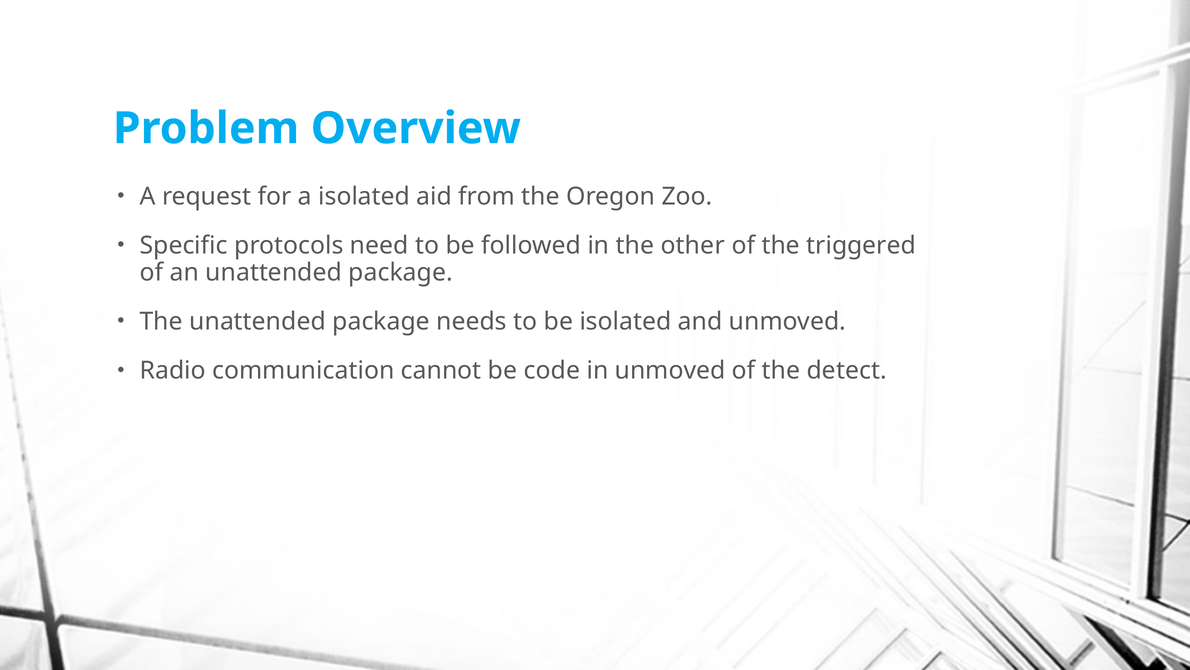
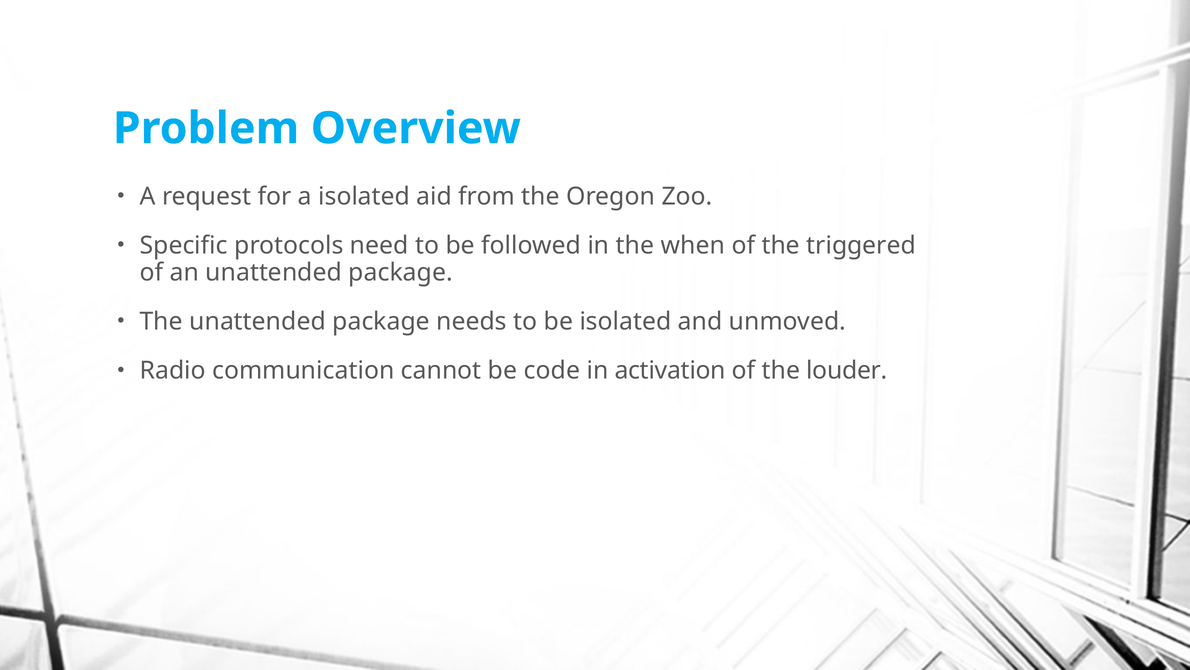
other: other -> when (693, 245)
in unmoved: unmoved -> activation (670, 370)
detect: detect -> louder (847, 370)
